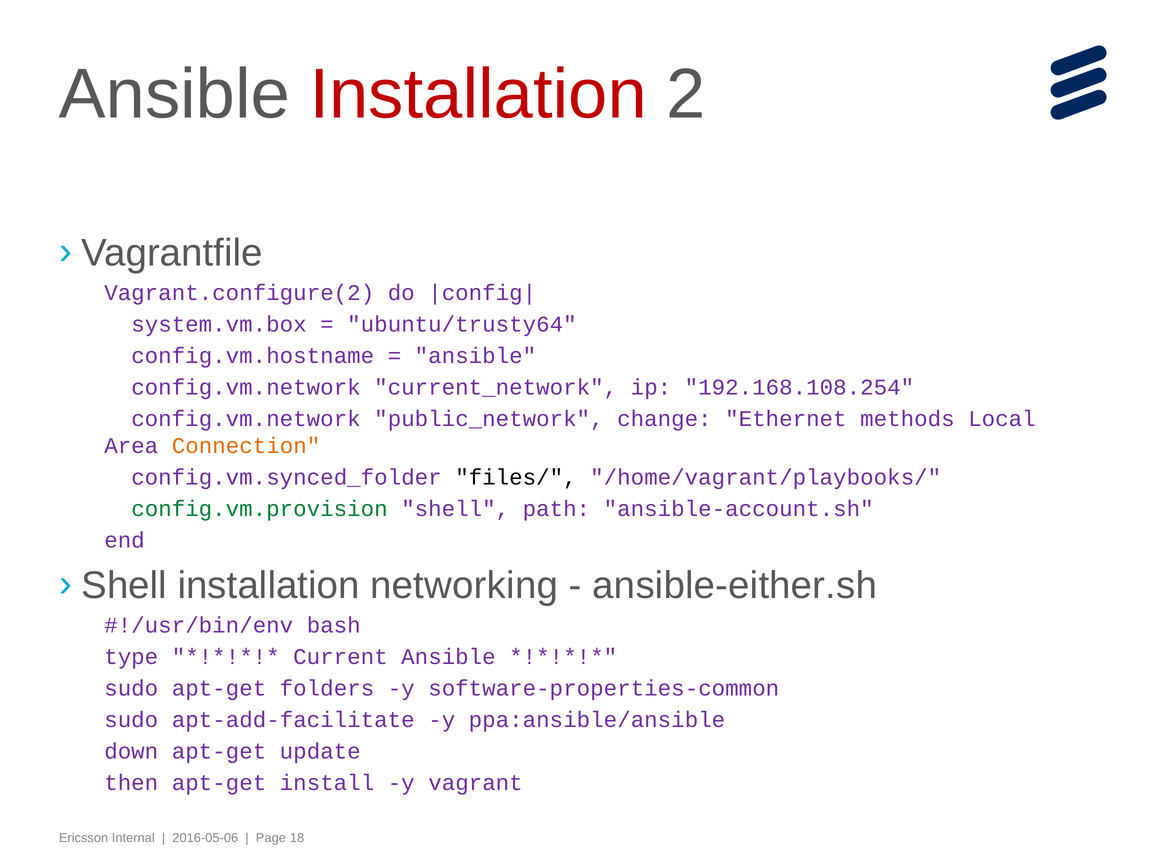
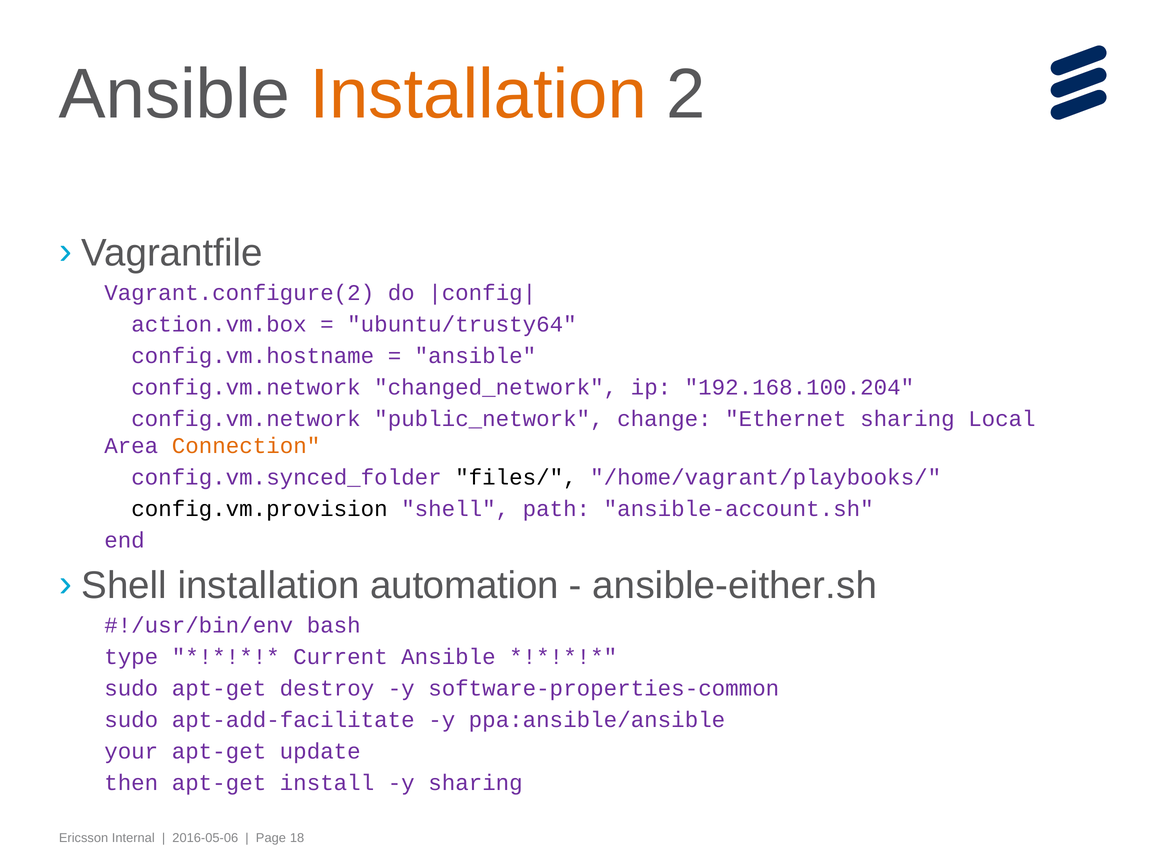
Installation colour: red -> orange (478, 95)
system.vm.box: system.vm.box -> action.vm.box (219, 325)
current_network: current_network -> changed_network (496, 388)
192.168.108.254: 192.168.108.254 -> 192.168.100.204 (799, 388)
Ethernet methods: methods -> sharing (907, 419)
config.vm.provision colour: green -> black (259, 509)
networking: networking -> automation (464, 586)
folders: folders -> destroy (327, 689)
down: down -> your (131, 752)
y vagrant: vagrant -> sharing (476, 783)
